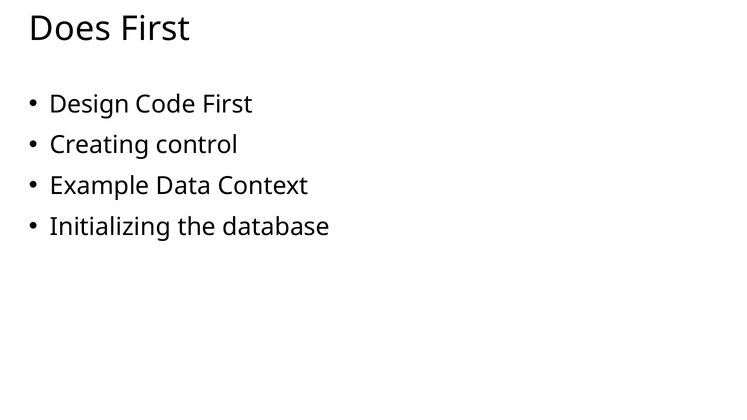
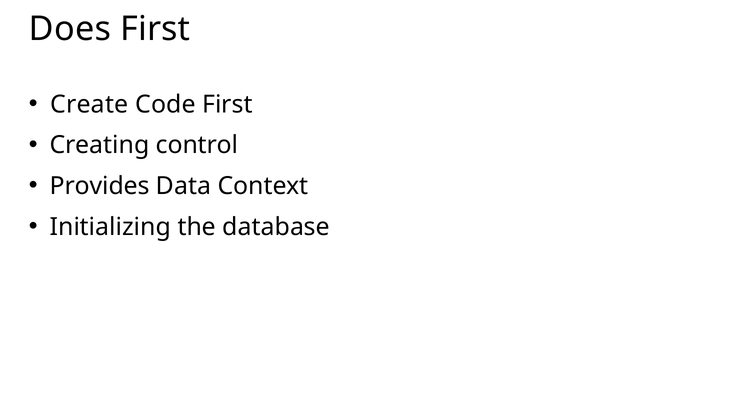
Design: Design -> Create (89, 105)
Example: Example -> Provides (100, 186)
